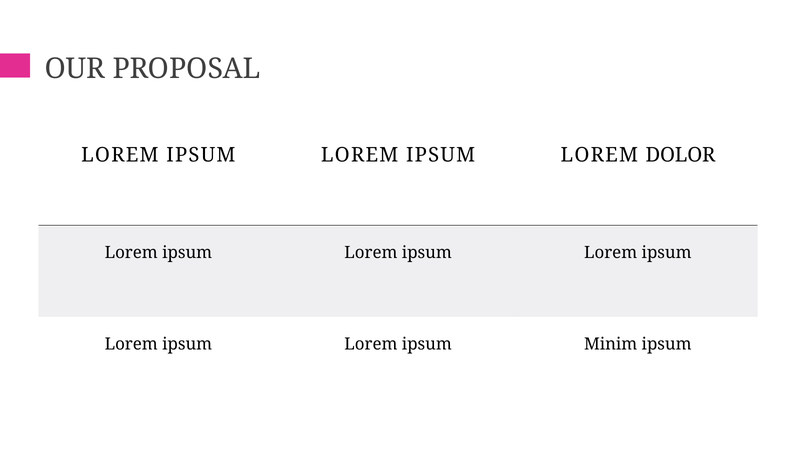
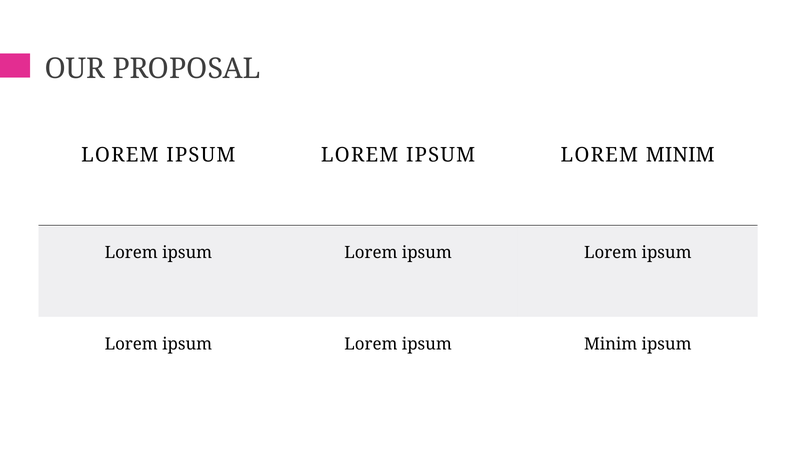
LOREM DOLOR: DOLOR -> MINIM (680, 155)
